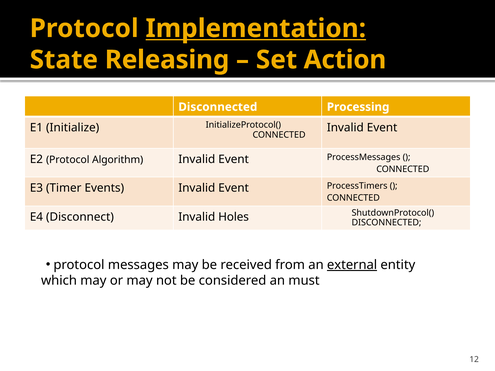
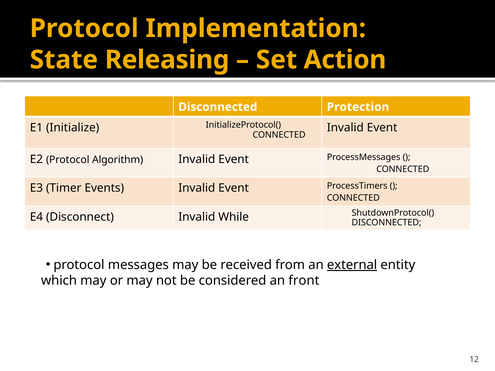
Implementation underline: present -> none (256, 28)
Processing: Processing -> Protection (358, 107)
Holes: Holes -> While (234, 217)
must: must -> front (304, 281)
